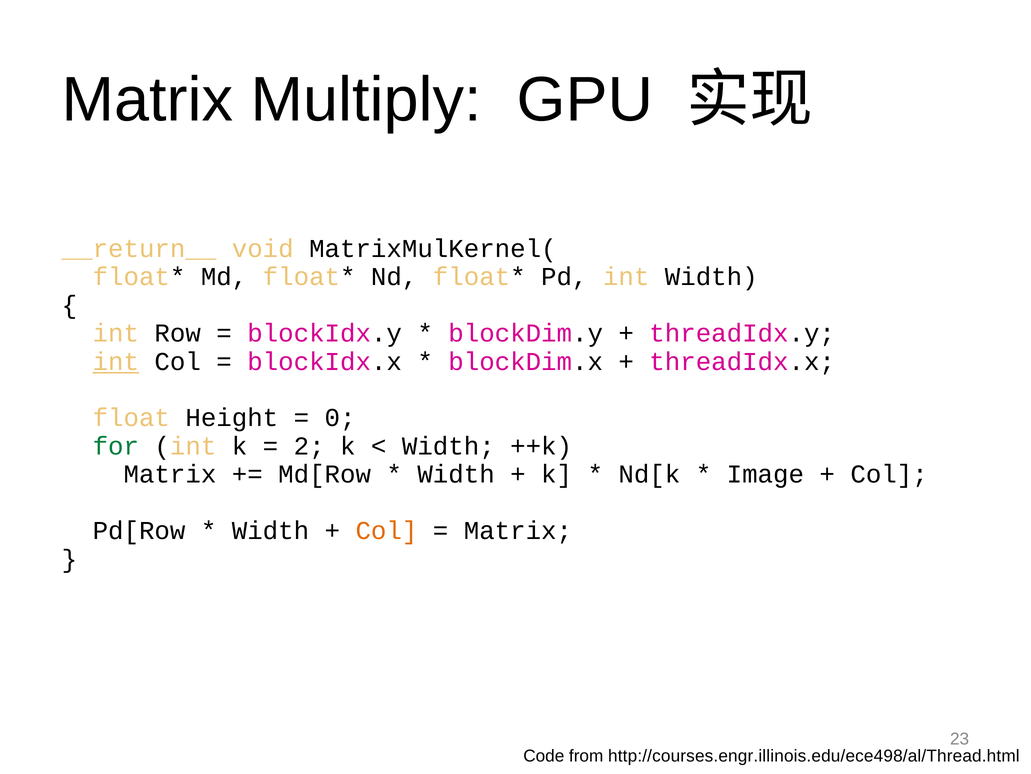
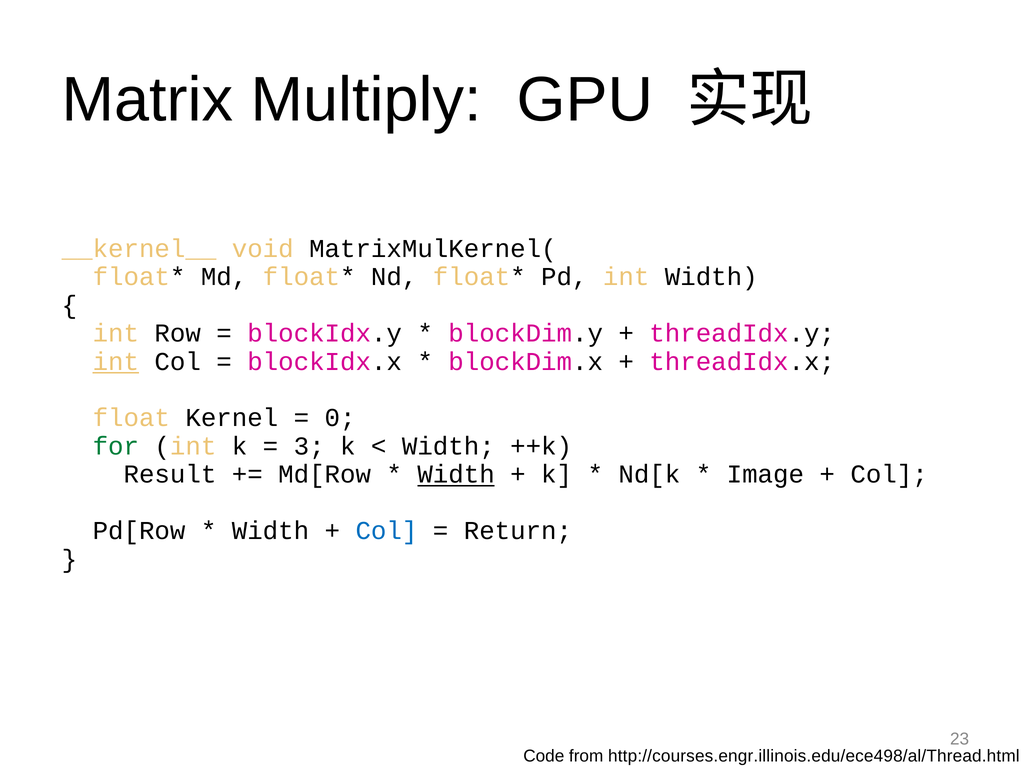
__return__: __return__ -> __kernel__ (139, 248)
Height: Height -> Kernel (232, 418)
2: 2 -> 3 (309, 446)
Matrix: Matrix -> Result (170, 474)
Width underline: none -> present (456, 474)
Col colour: orange -> blue (386, 530)
Matrix: Matrix -> Return (518, 530)
